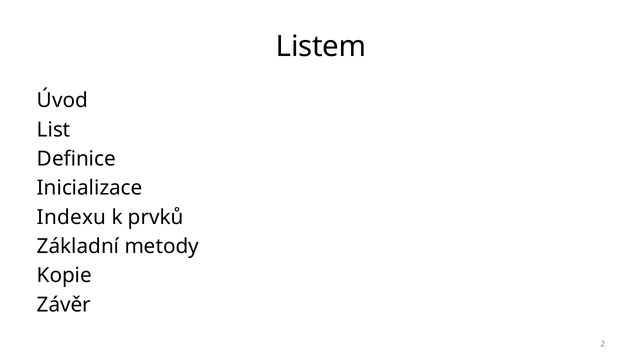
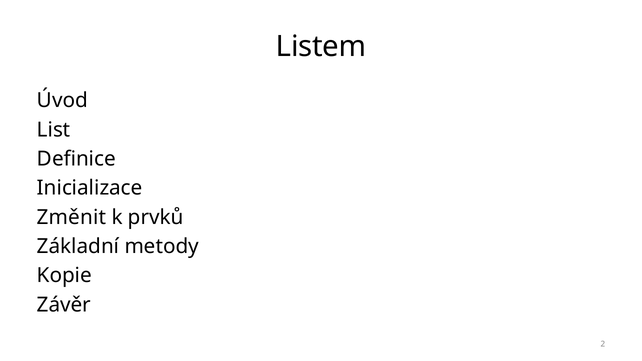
Indexu: Indexu -> Změnit (72, 217)
